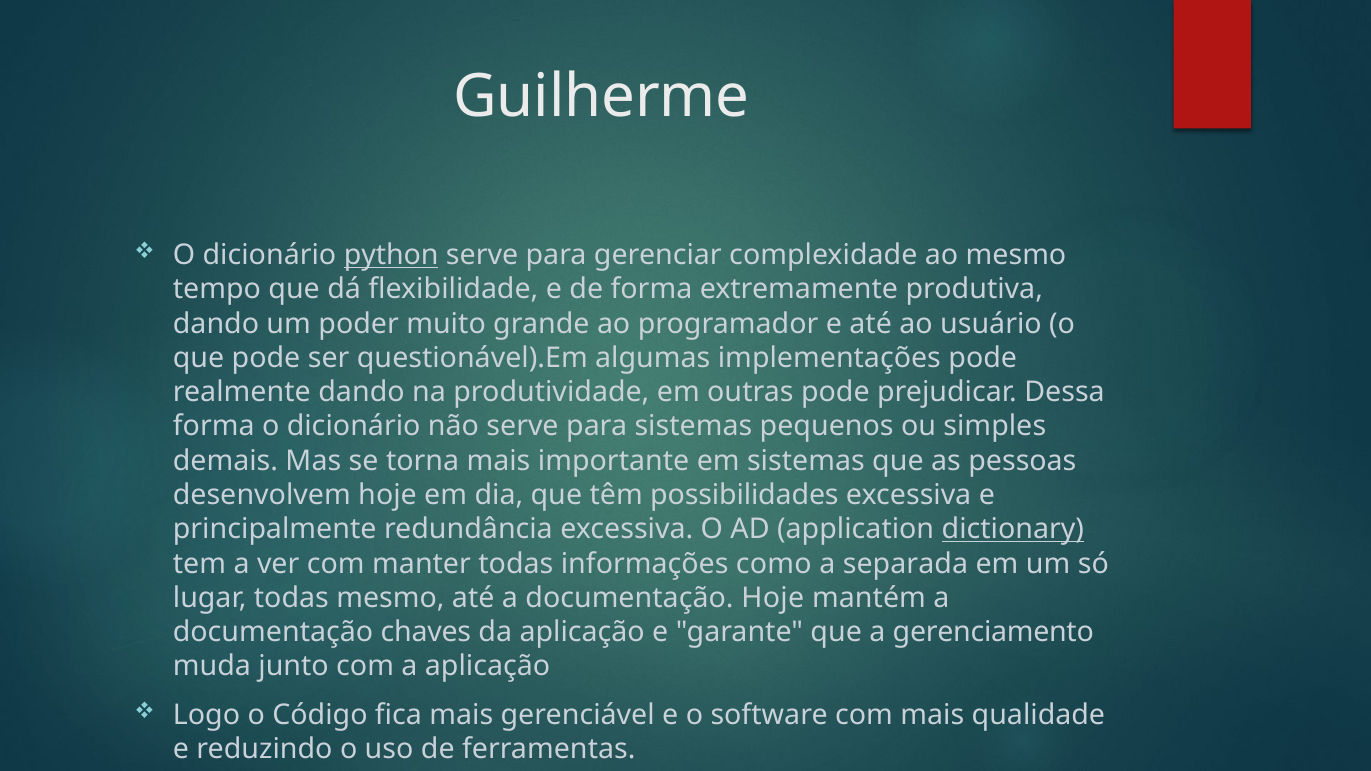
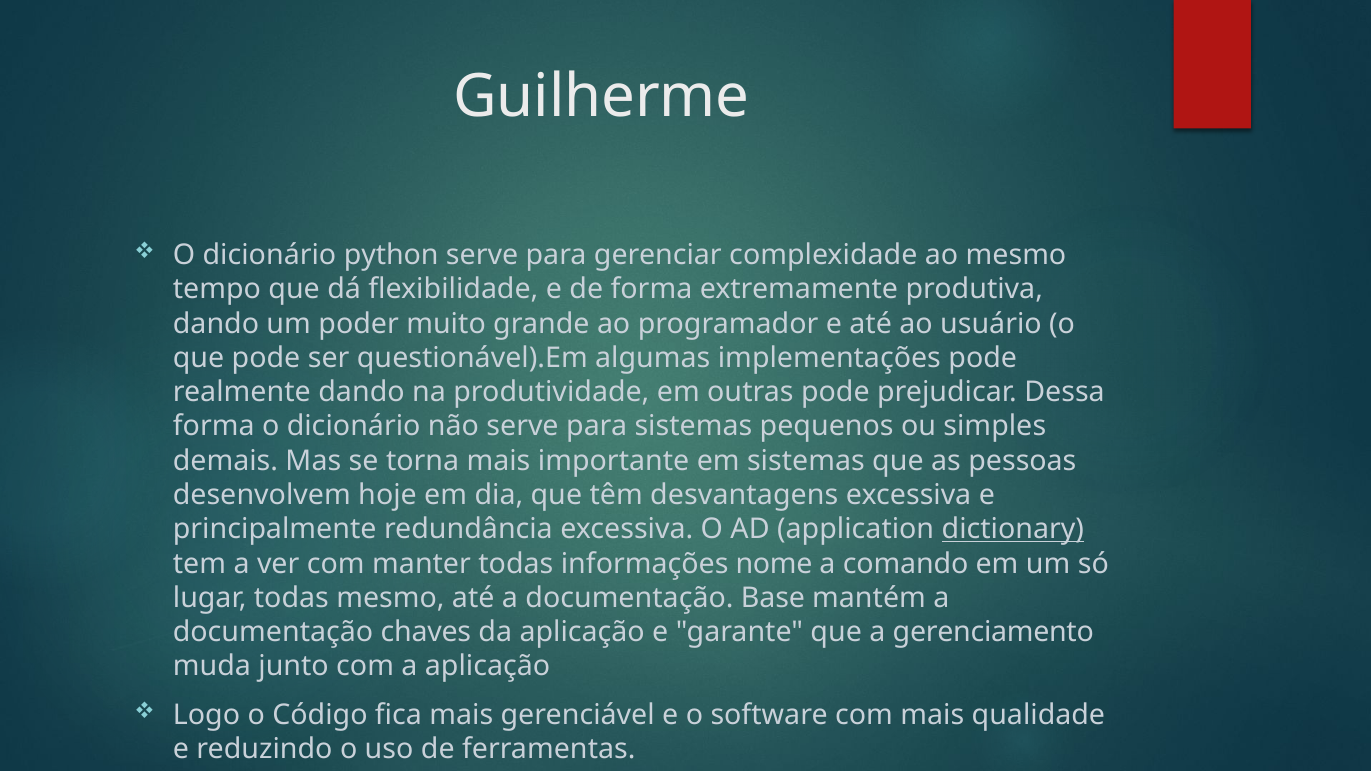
python underline: present -> none (391, 255)
possibilidades: possibilidades -> desvantagens (744, 495)
como: como -> nome (774, 564)
separada: separada -> comando (906, 564)
documentação Hoje: Hoje -> Base (773, 598)
